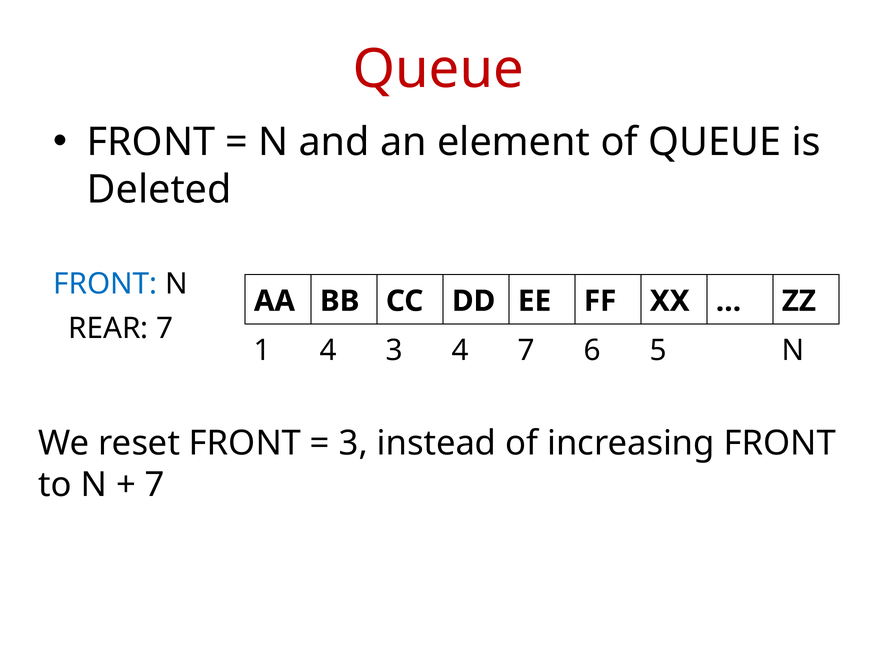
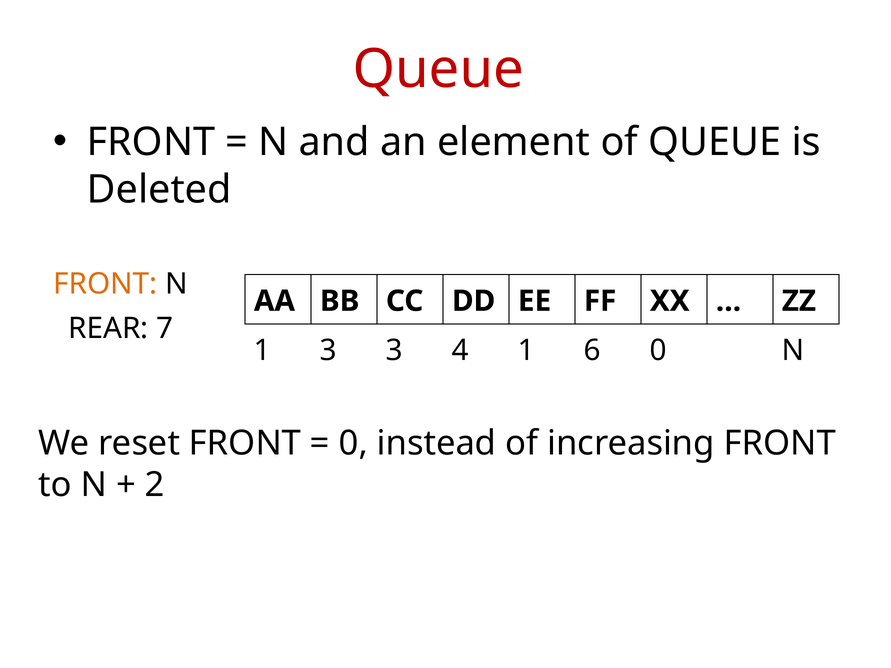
FRONT colour: blue -> orange (105, 284)
1 4: 4 -> 3 (328, 351)
4 7: 7 -> 1 (526, 351)
6 5: 5 -> 0 (658, 351)
3: 3 -> 0 (353, 443)
7: 7 -> 2 (155, 485)
